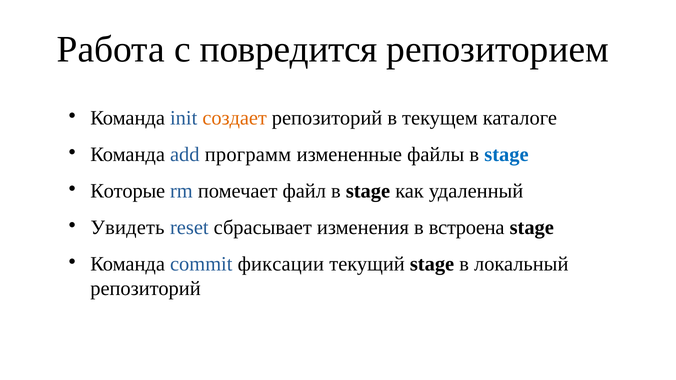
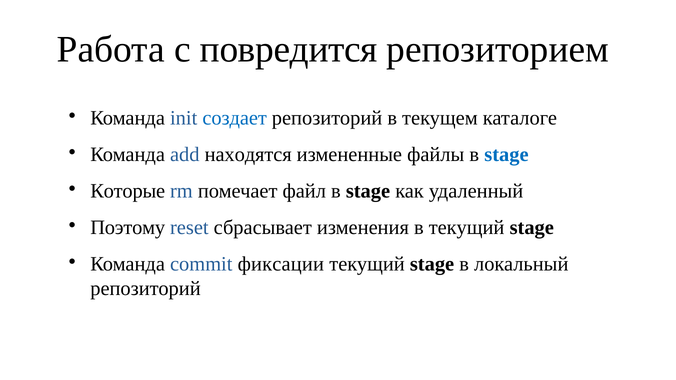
создает colour: orange -> blue (235, 118)
программ: программ -> находятся (248, 155)
Увидеть: Увидеть -> Поэтому (128, 228)
в встроена: встроена -> текущий (467, 228)
